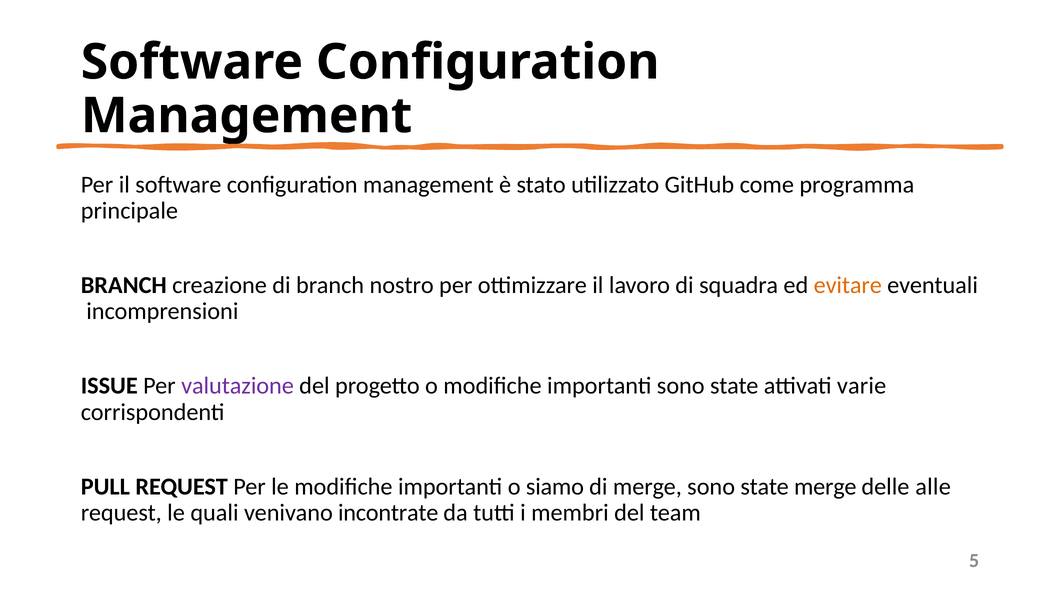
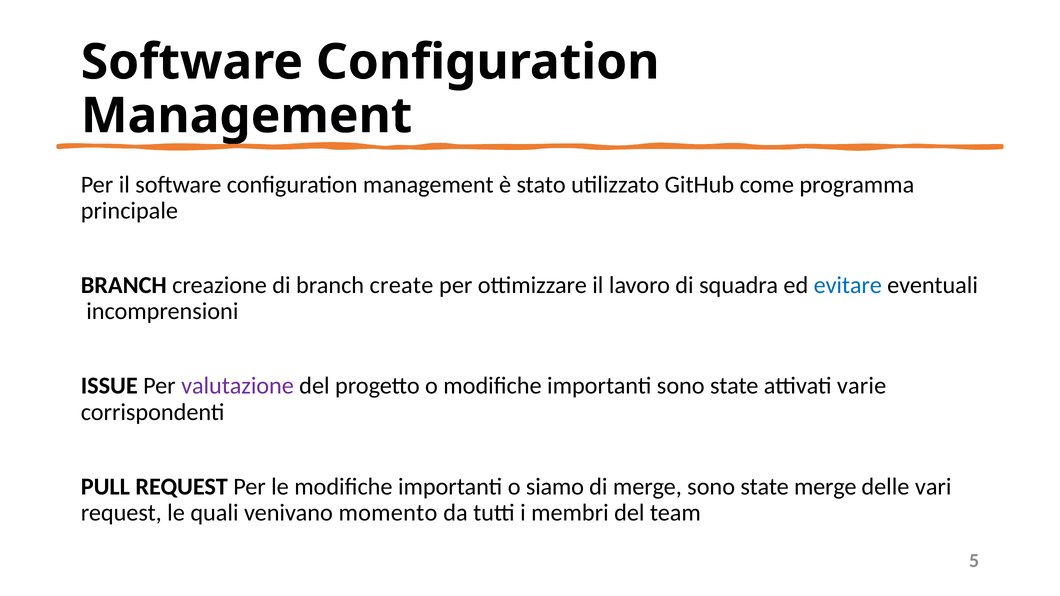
nostro: nostro -> create (401, 285)
evitare colour: orange -> blue (848, 285)
alle: alle -> vari (933, 487)
incontrate: incontrate -> momento (388, 513)
